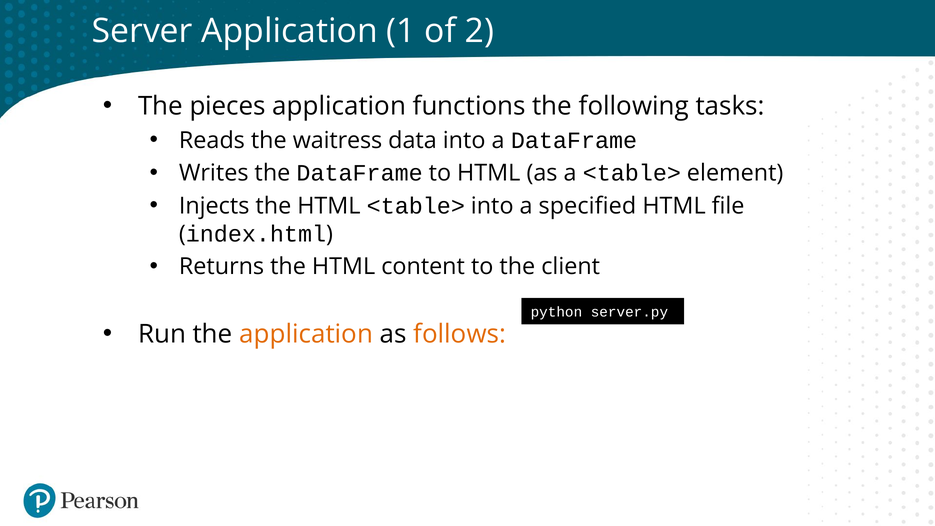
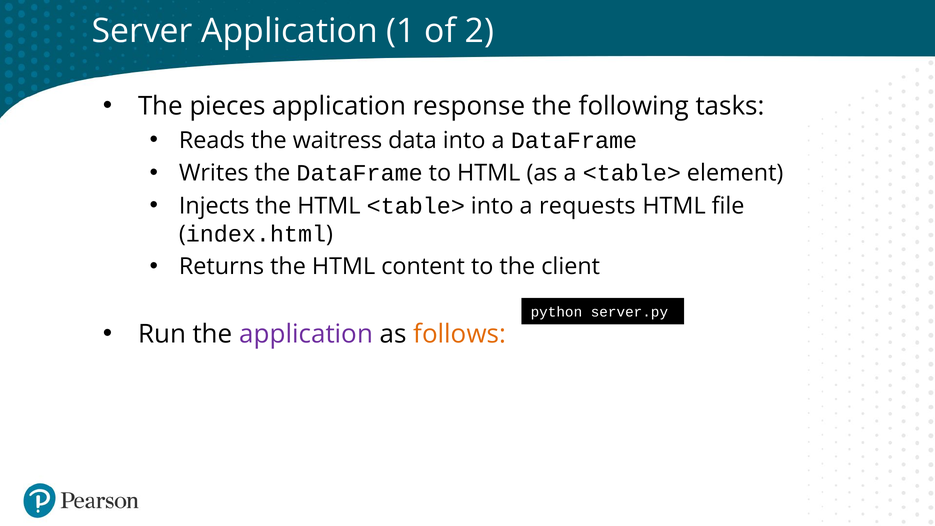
functions: functions -> response (469, 106)
specified: specified -> requests (587, 206)
application colour: orange -> purple (306, 334)
